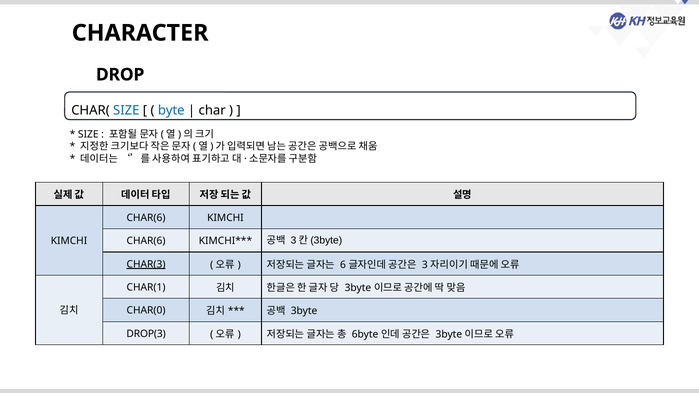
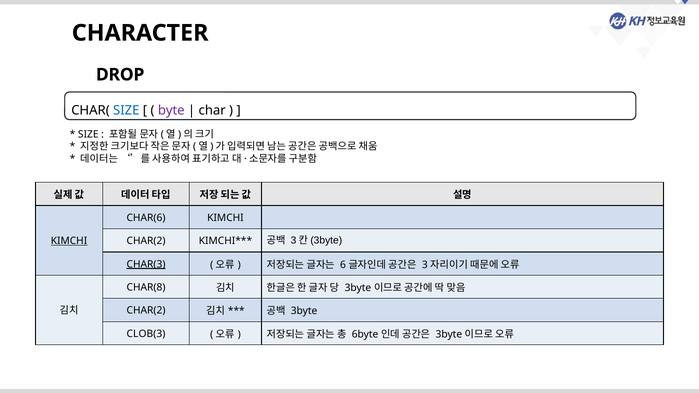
byte colour: blue -> purple (171, 111)
KIMCHI underline: none -> present (69, 241)
CHAR(6: CHAR(6 -> CHAR(2 (146, 241)
CHAR(1: CHAR(1 -> CHAR(8 (146, 288)
CHAR(0: CHAR(0 -> CHAR(2 (146, 311)
DROP(3: DROP(3 -> CLOB(3 (146, 334)
